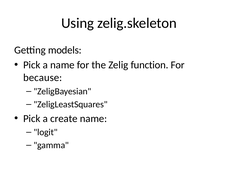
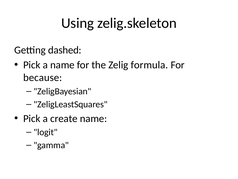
models: models -> dashed (65, 50)
function: function -> formula (149, 65)
